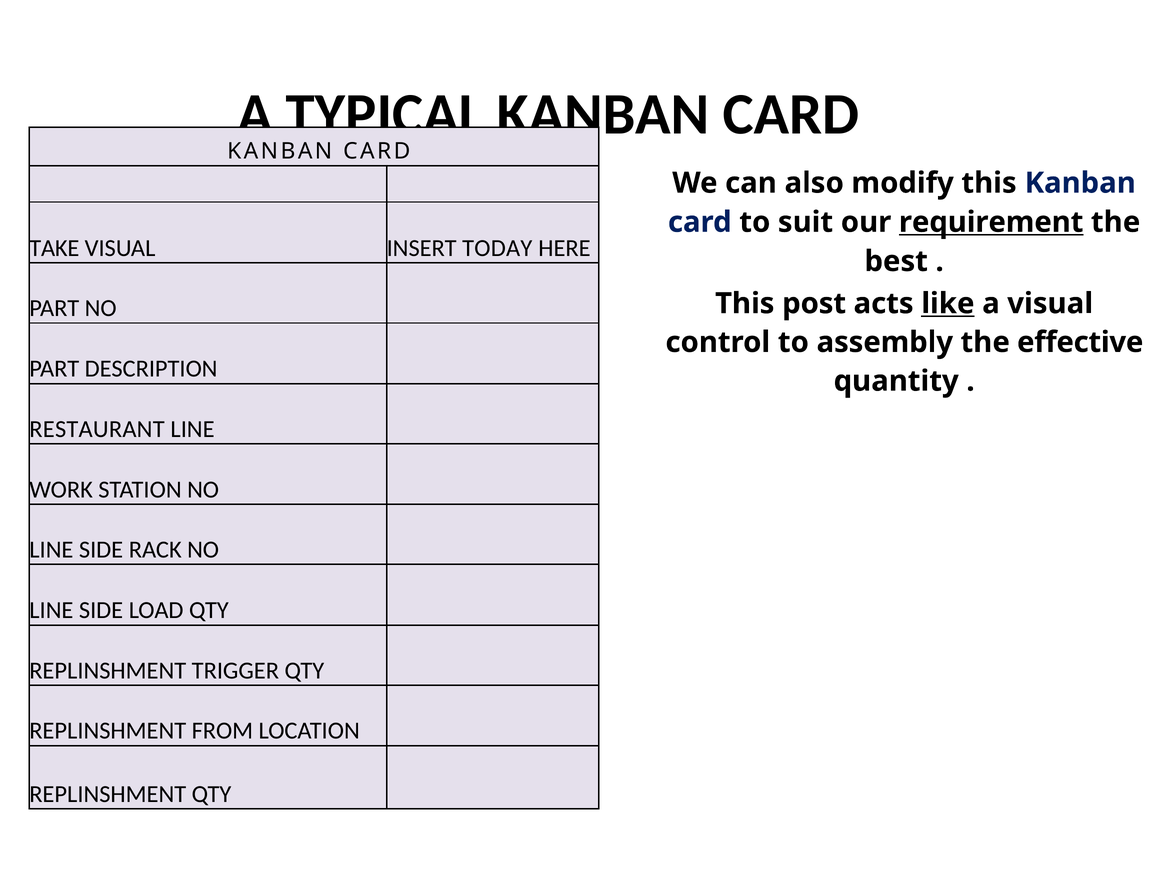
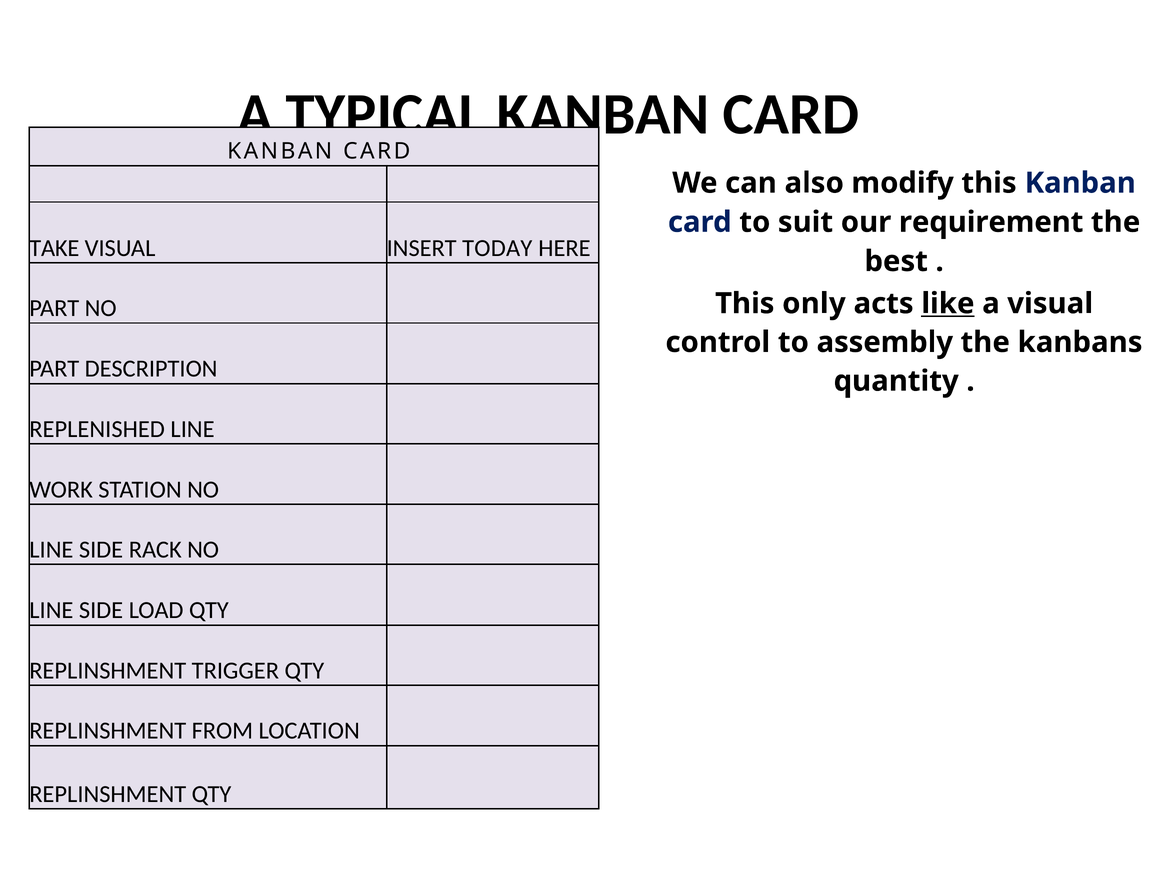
requirement underline: present -> none (991, 222)
post: post -> only (814, 303)
effective: effective -> kanbans (1080, 342)
RESTAURANT: RESTAURANT -> REPLENISHED (97, 429)
